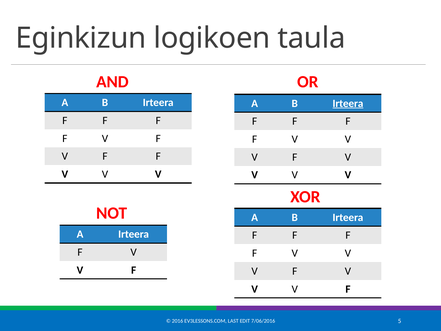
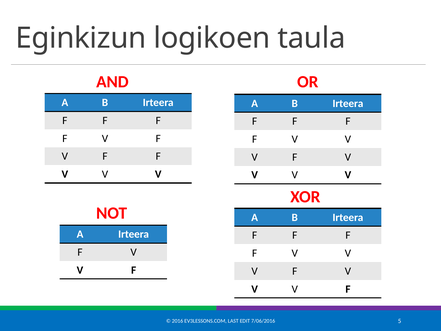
Irteera underline: present -> none (348, 103)
